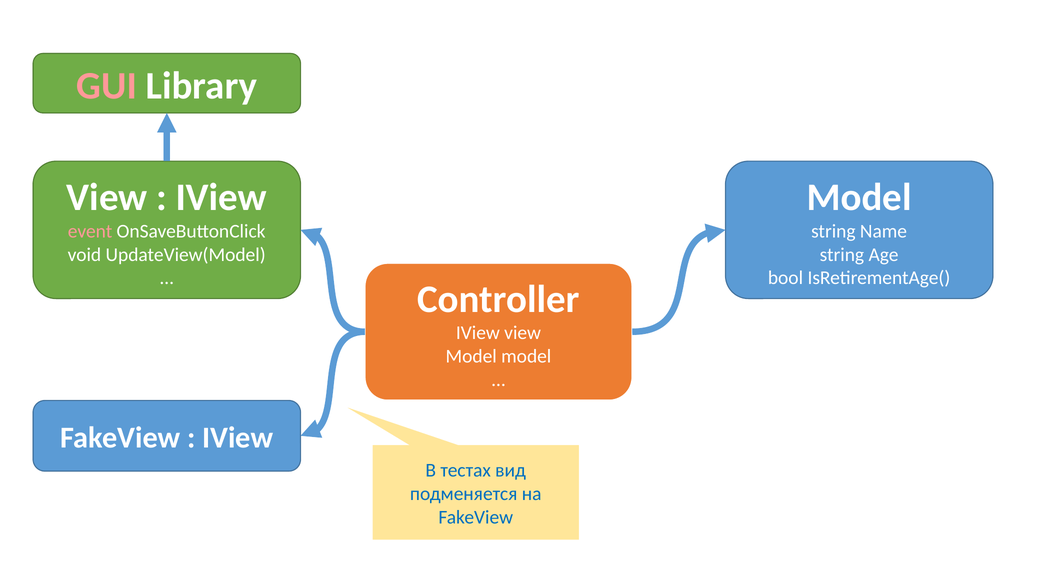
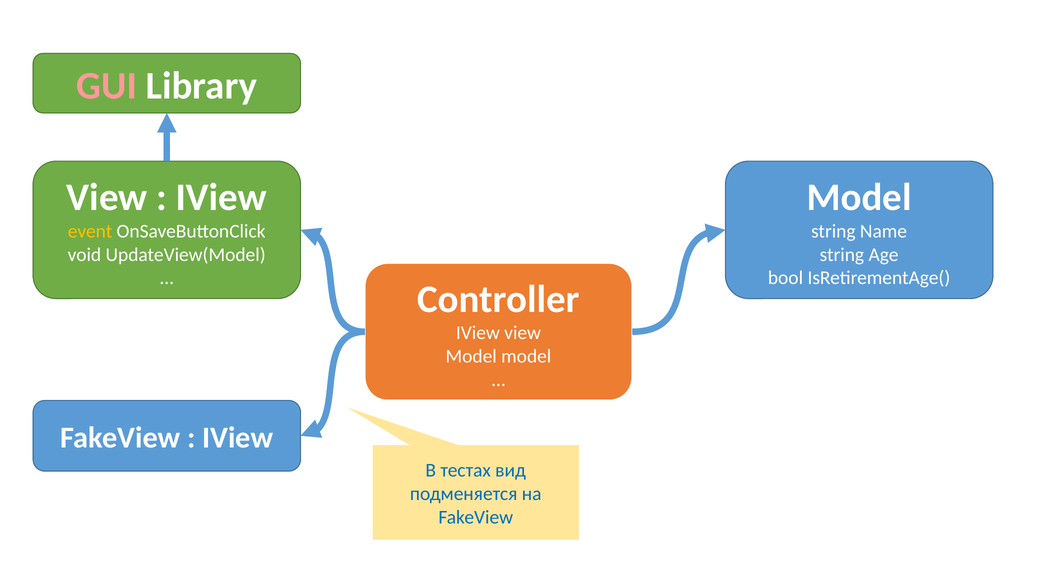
event colour: pink -> yellow (90, 231)
